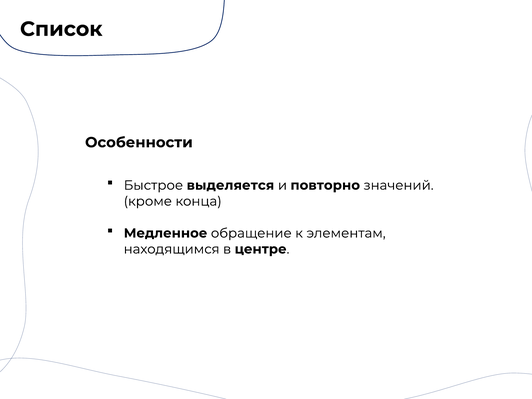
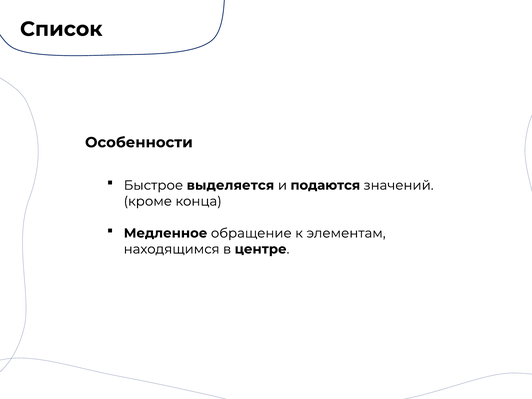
повторно: повторно -> подаются (325, 185)
